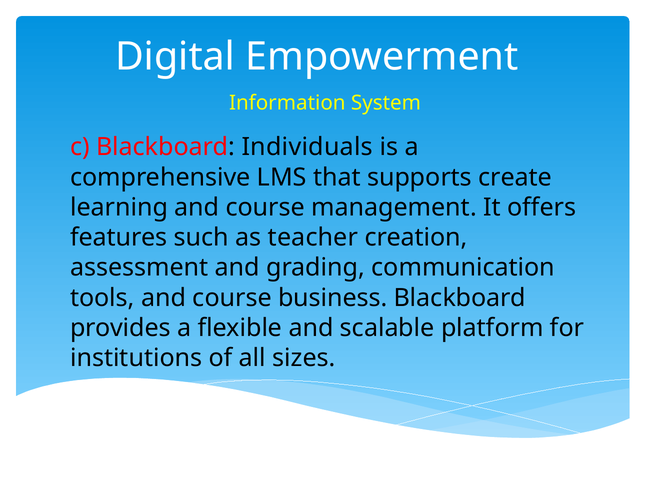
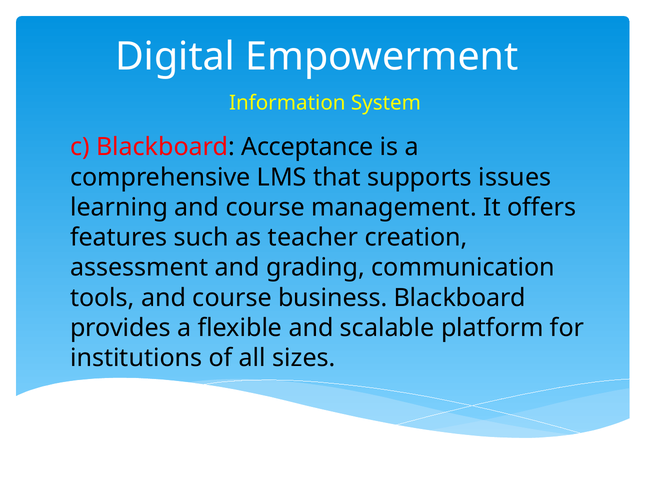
Individuals: Individuals -> Acceptance (308, 147)
create: create -> issues (515, 177)
